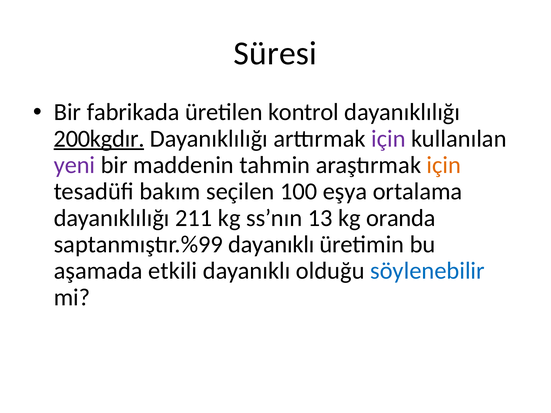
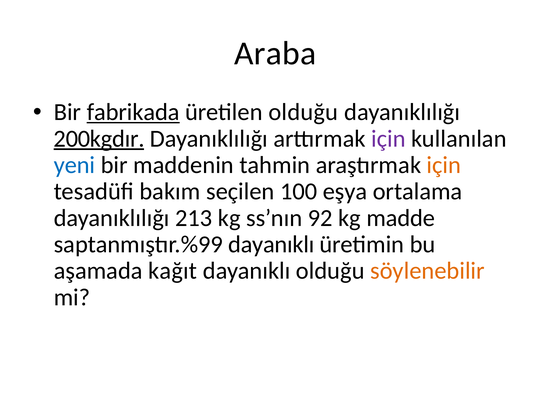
Süresi: Süresi -> Araba (275, 53)
fabrikada underline: none -> present (133, 112)
üretilen kontrol: kontrol -> olduğu (303, 112)
yeni colour: purple -> blue (74, 165)
211: 211 -> 213 (194, 218)
13: 13 -> 92 (320, 218)
oranda: oranda -> madde (401, 218)
etkili: etkili -> kağıt (173, 271)
söylenebilir colour: blue -> orange (427, 271)
